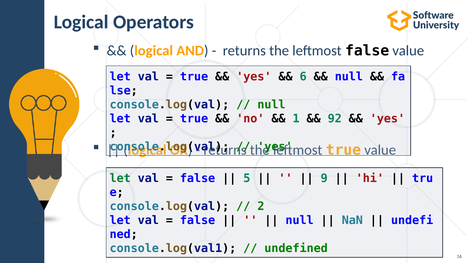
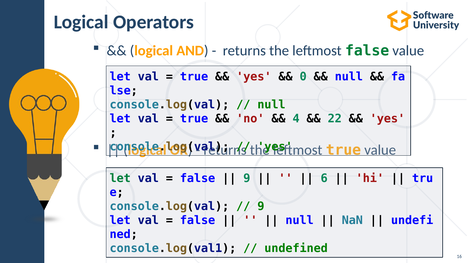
false colour: black -> green (367, 51)
6: 6 -> 0 (303, 77)
1: 1 -> 4 (296, 119)
92: 92 -> 22 (335, 119)
5: 5 -> 9 (247, 178)
9: 9 -> 6 (324, 178)
2: 2 -> 9 (261, 207)
